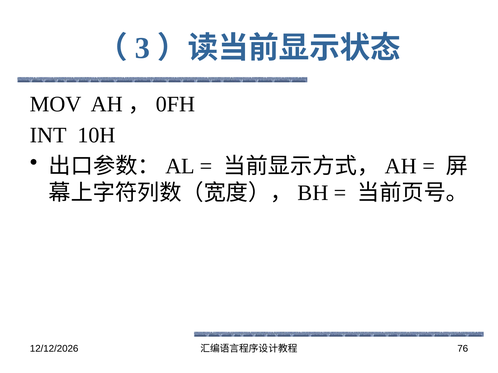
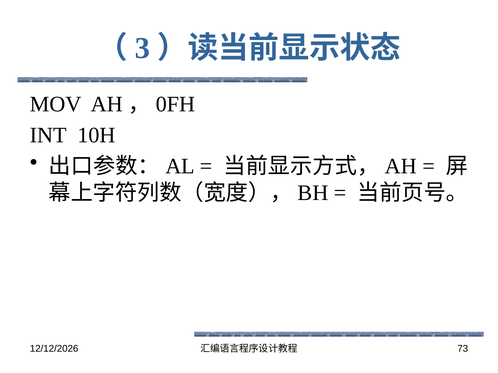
76: 76 -> 73 (463, 349)
